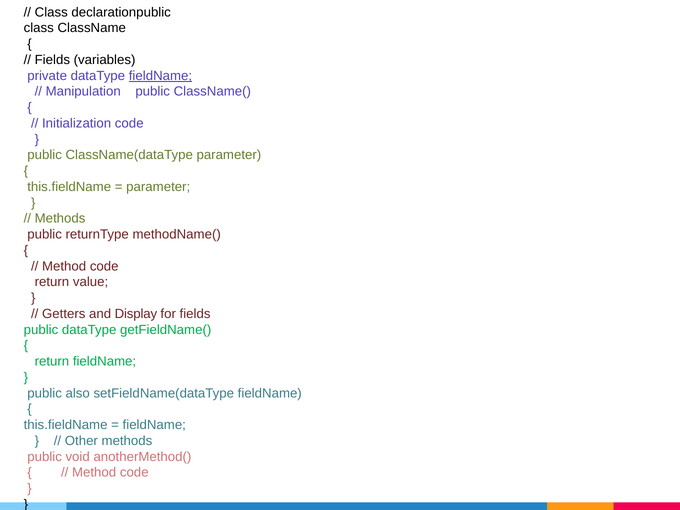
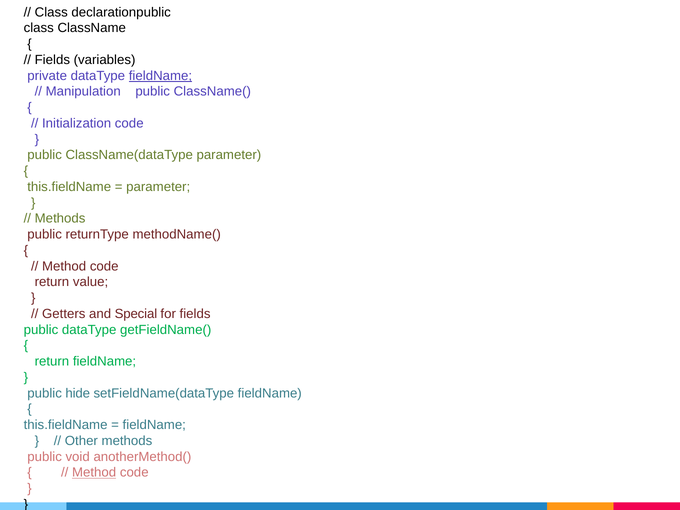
Display: Display -> Special (136, 314)
also: also -> hide (78, 393)
Method underline: none -> present (94, 473)
